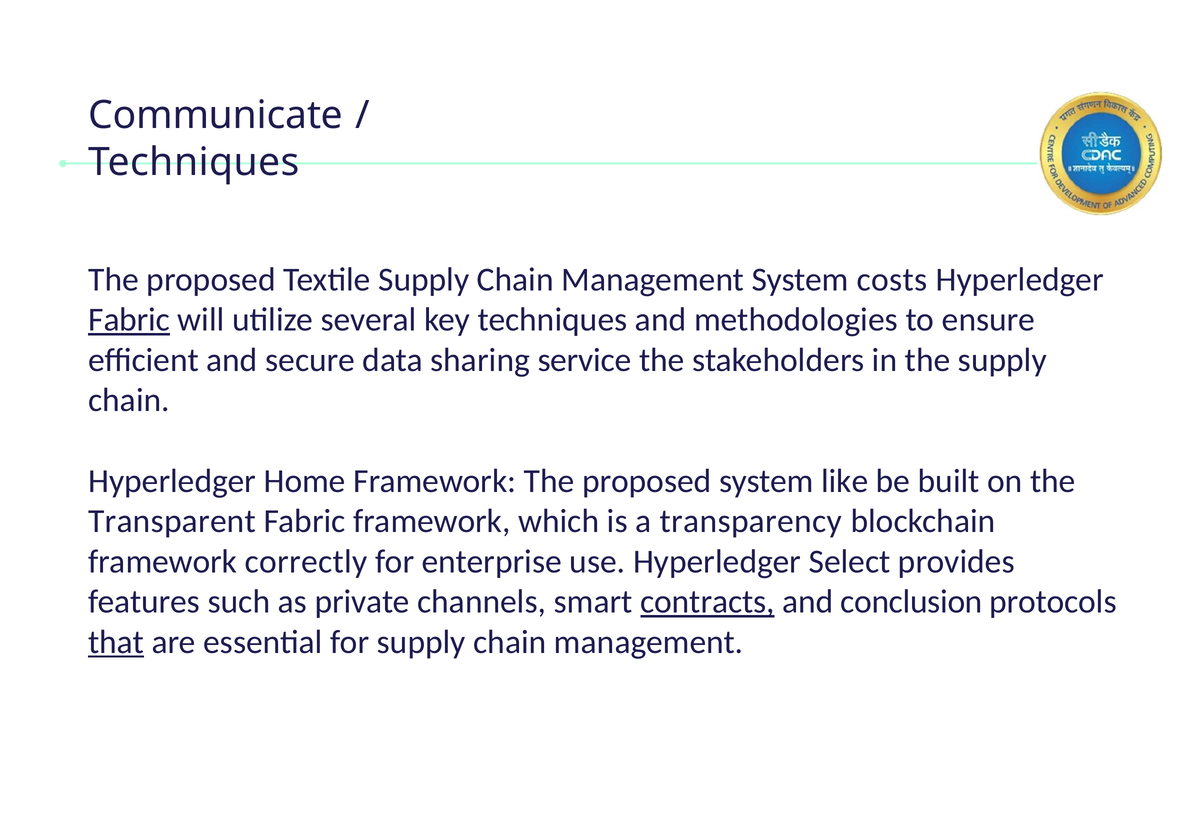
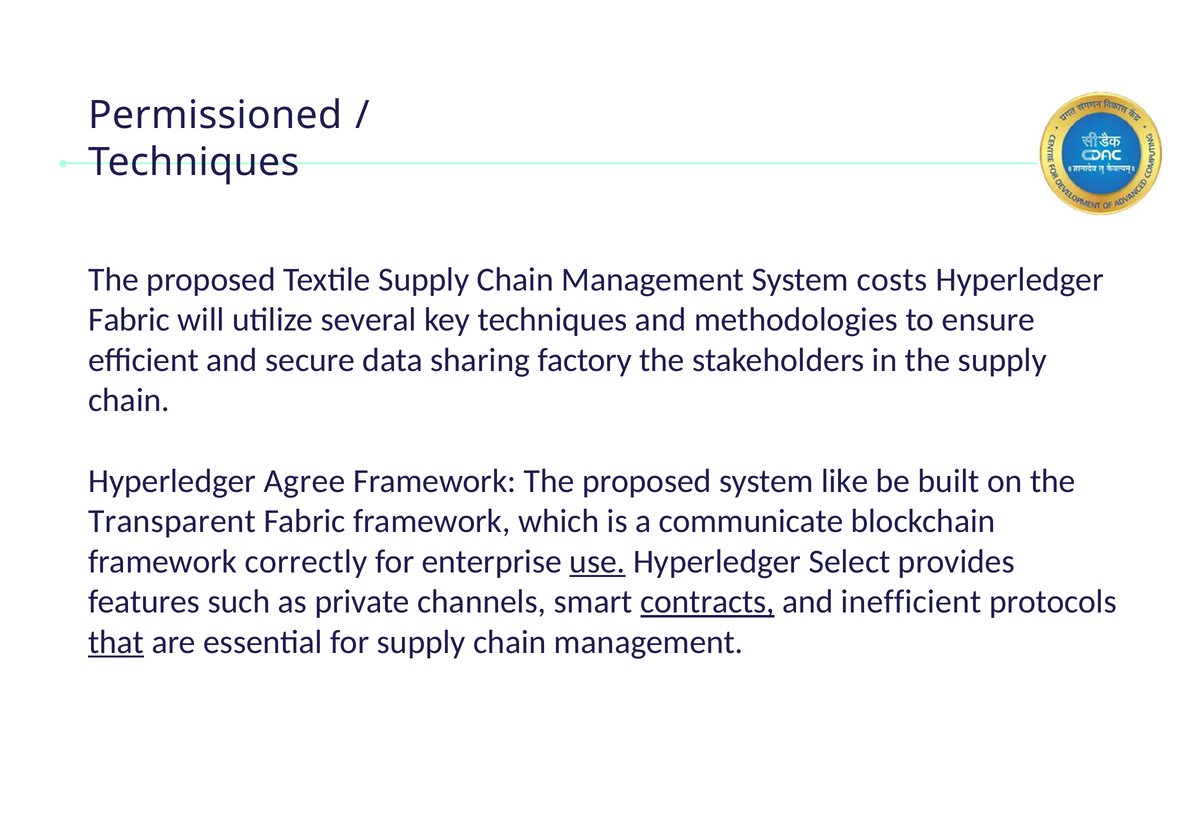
Communicate: Communicate -> Permissioned (215, 115)
Fabric underline: present -> none (129, 320)
service: service -> factory (585, 360)
Home: Home -> Agree (304, 481)
transparency: transparency -> communicate (751, 521)
use underline: none -> present (597, 562)
conclusion: conclusion -> inefficient (911, 602)
